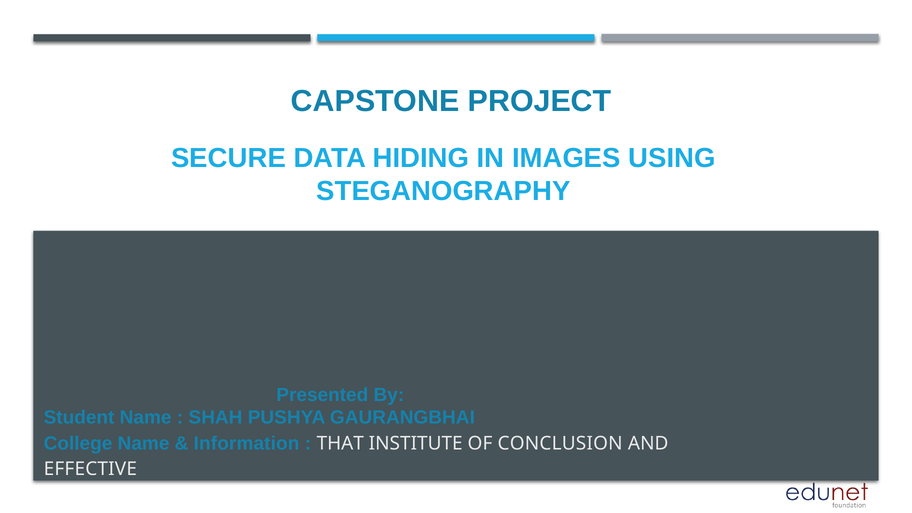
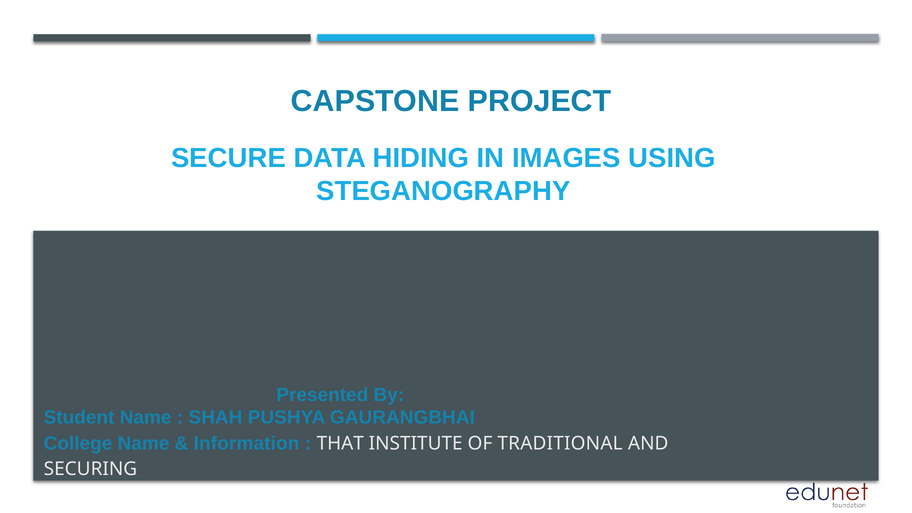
CONCLUSION: CONCLUSION -> TRADITIONAL (560, 443)
EFFECTIVE: EFFECTIVE -> SECURING (90, 469)
